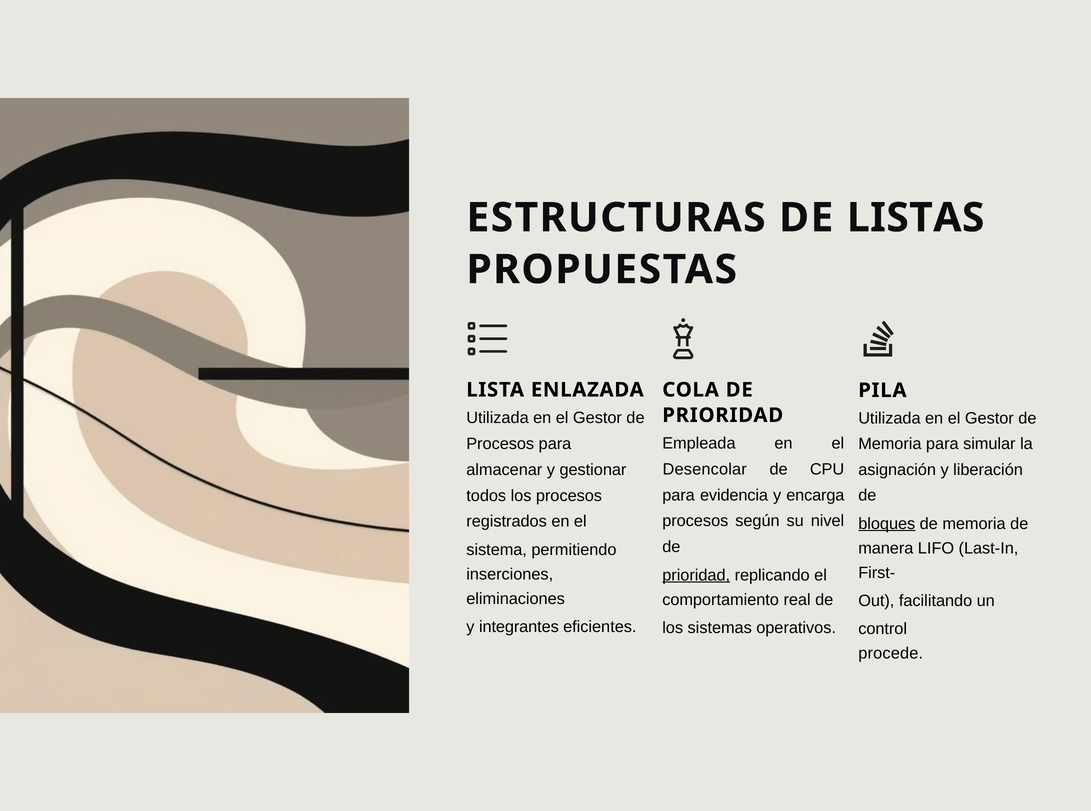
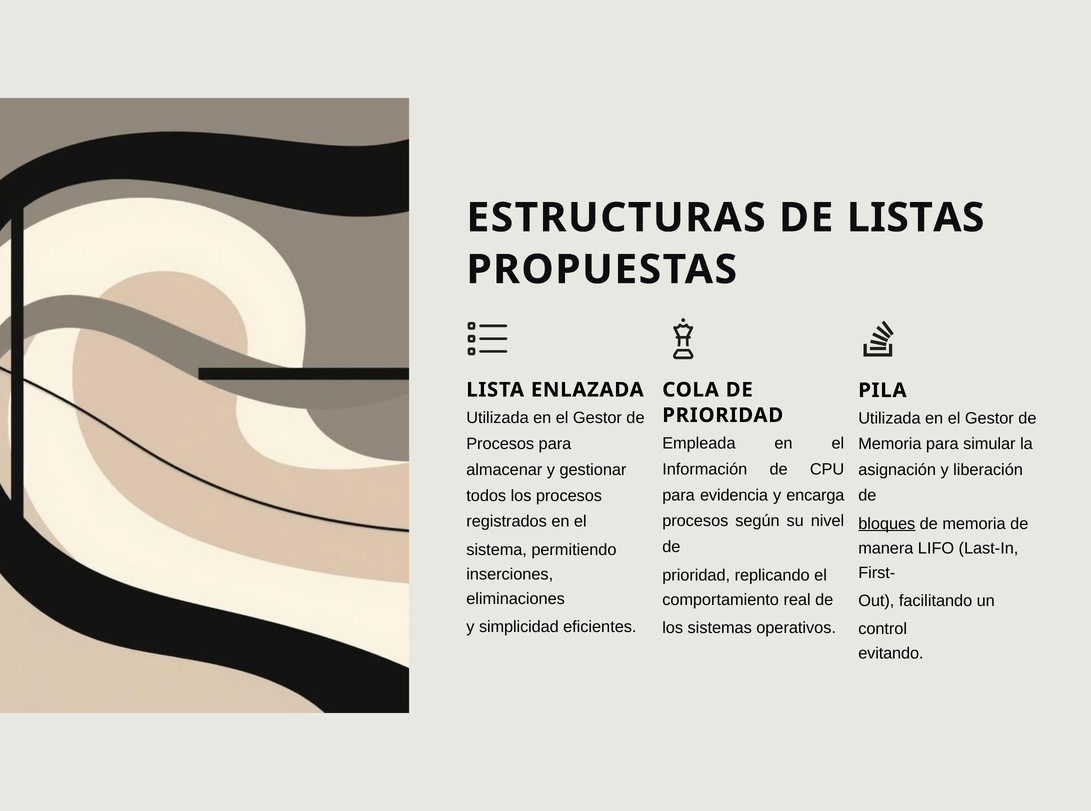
Desencolar: Desencolar -> Información (705, 469)
prioridad underline: present -> none (696, 575)
integrantes: integrantes -> simplicidad (519, 627)
procede: procede -> evitando (891, 654)
